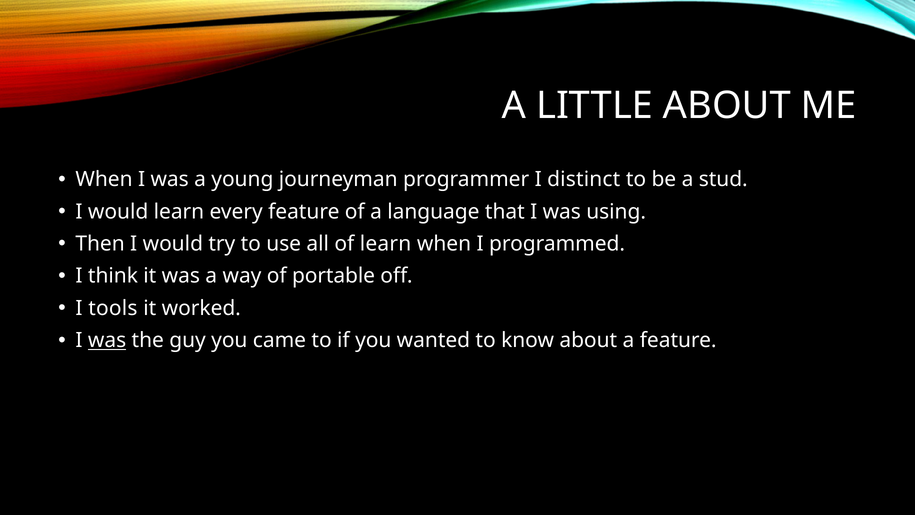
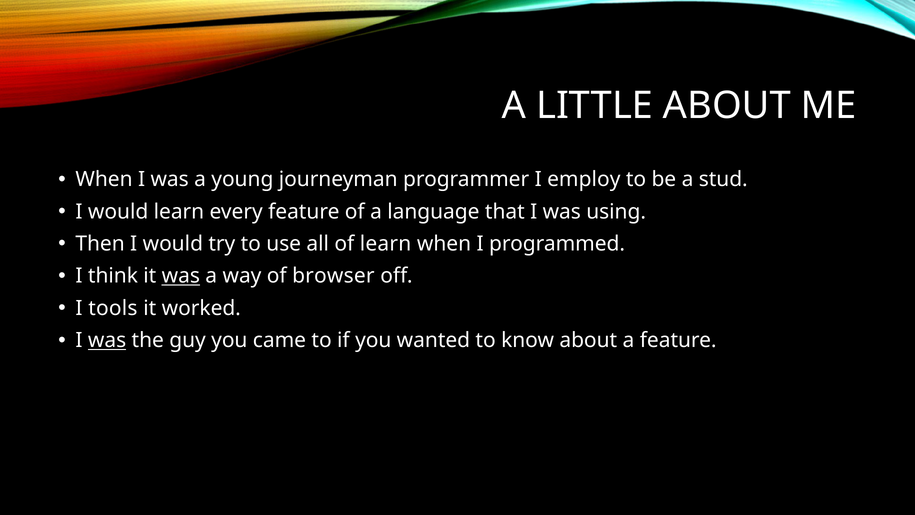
distinct: distinct -> employ (584, 179)
was underline: none -> present (181, 276)
portable: portable -> browser (333, 276)
